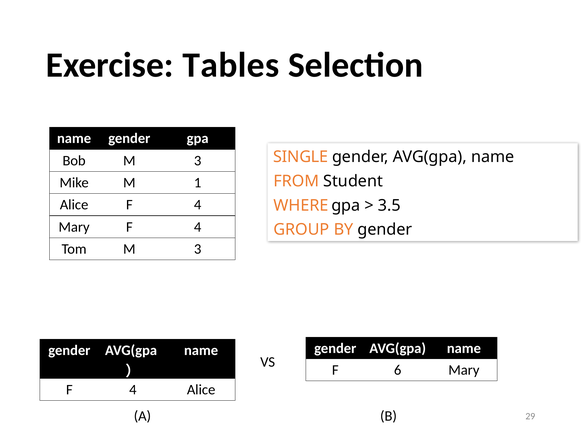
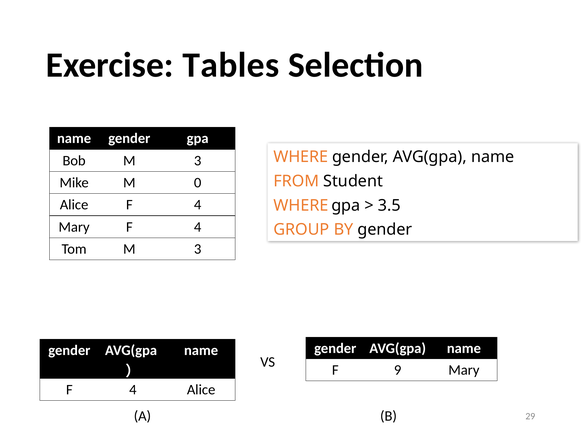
SINGLE: SINGLE -> WHERE (301, 157)
1: 1 -> 0 (198, 183)
6: 6 -> 9 (398, 370)
